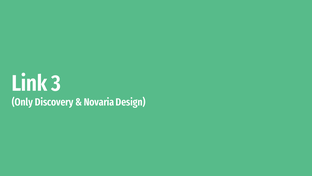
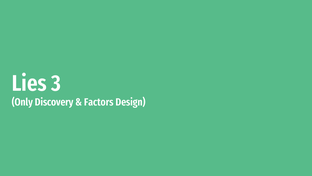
Link: Link -> Lies (29, 83)
Novaria: Novaria -> Factors (99, 102)
